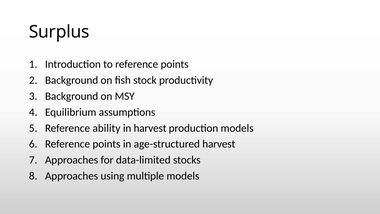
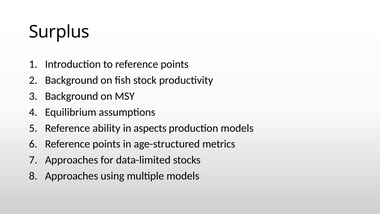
in harvest: harvest -> aspects (150, 128)
age-structured harvest: harvest -> metrics (219, 144)
